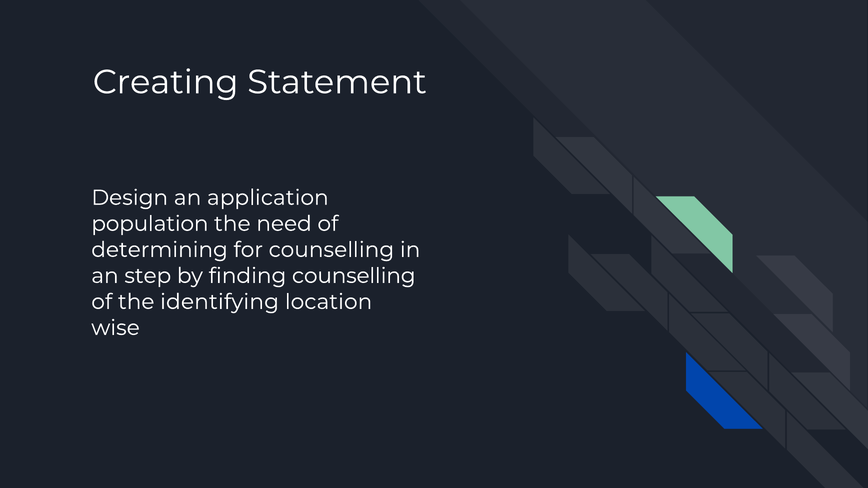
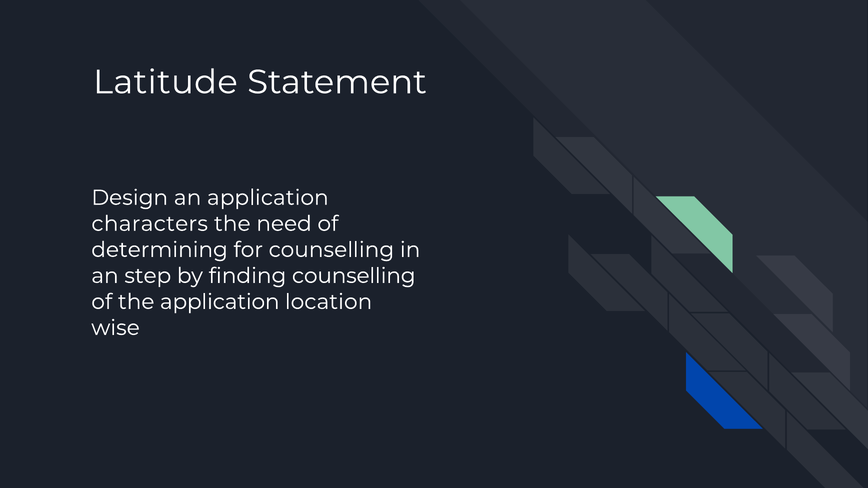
Creating: Creating -> Latitude (165, 82)
population: population -> characters (150, 224)
the identifying: identifying -> application (220, 302)
